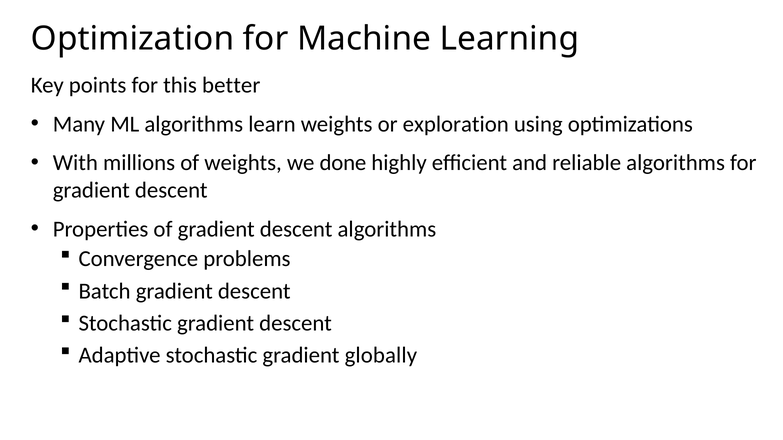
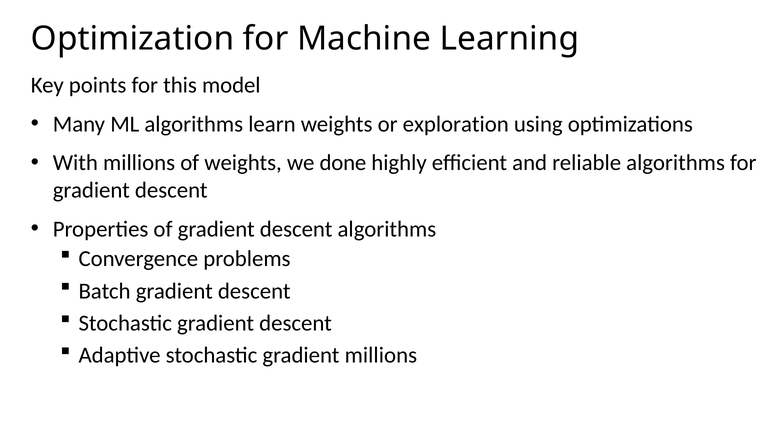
better: better -> model (231, 86)
gradient globally: globally -> millions (381, 356)
